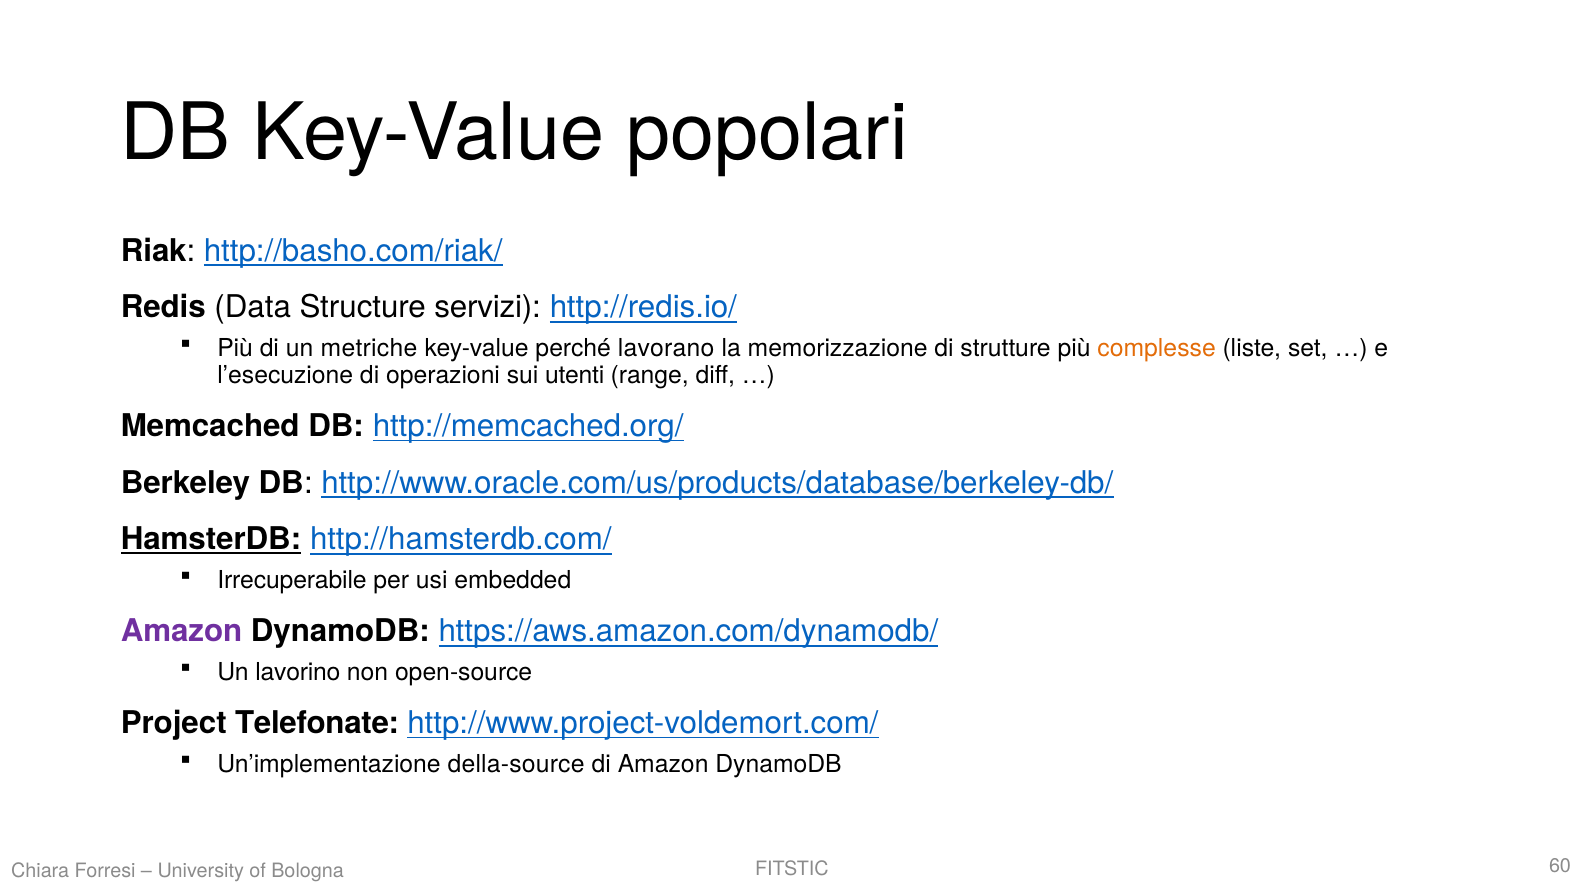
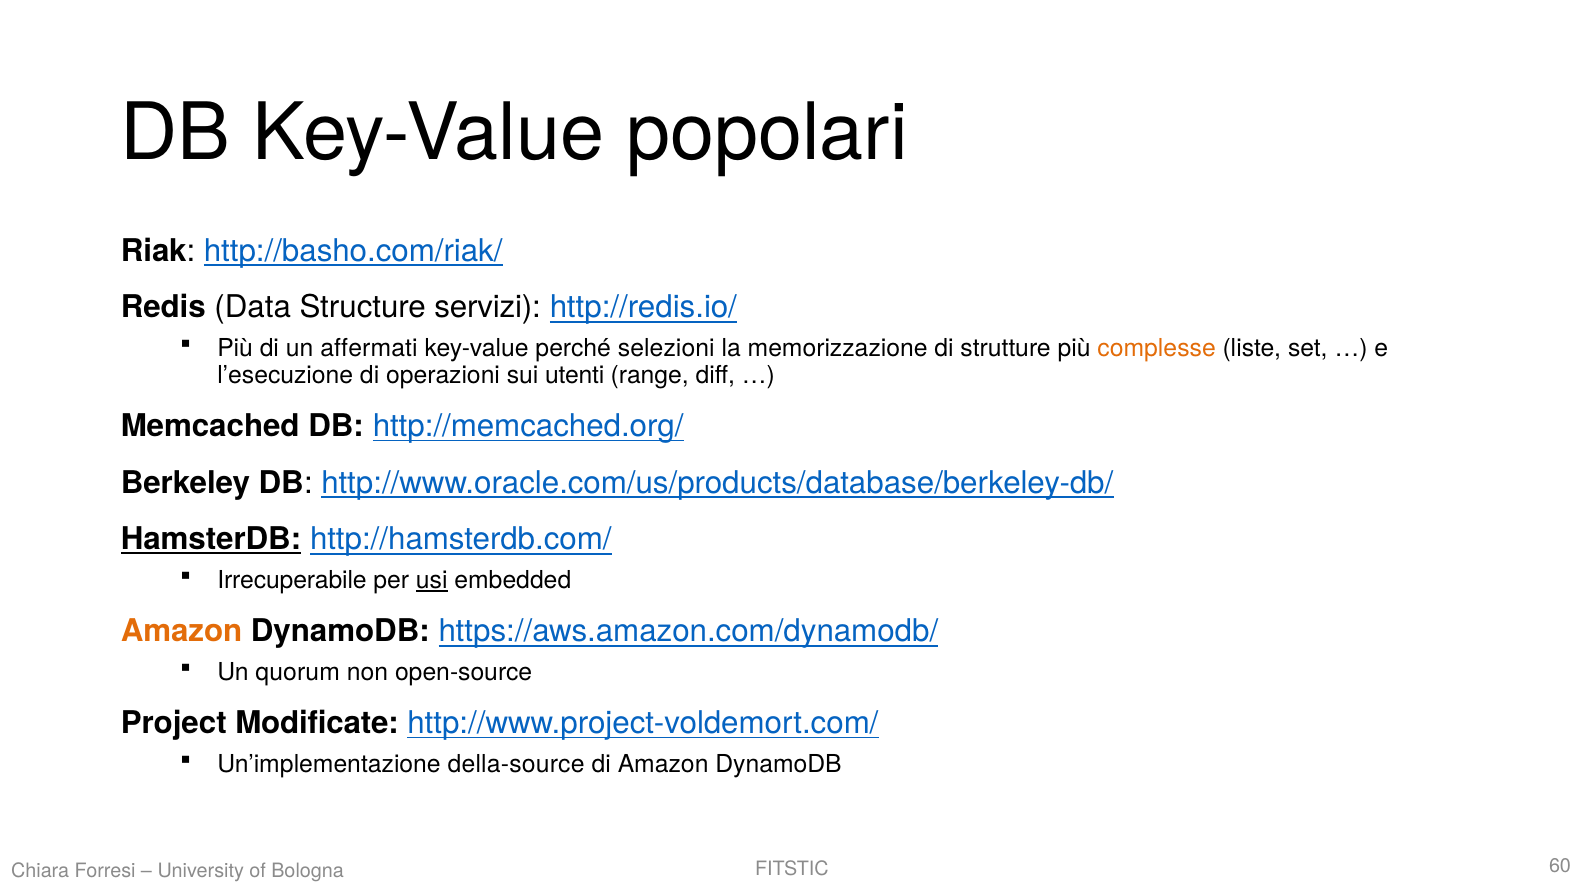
metriche: metriche -> affermati (369, 348)
lavorano: lavorano -> selezioni (666, 348)
usi underline: none -> present (432, 580)
Amazon colour: purple -> orange (182, 631)
lavorino: lavorino -> quorum (298, 672)
Telefonate: Telefonate -> Modificate (317, 723)
